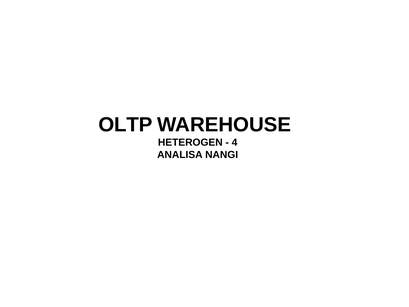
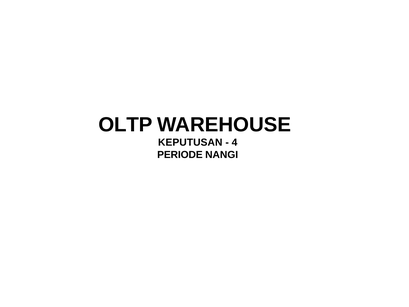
HETEROGEN: HETEROGEN -> KEPUTUSAN (190, 142)
ANALISA: ANALISA -> PERIODE (180, 155)
